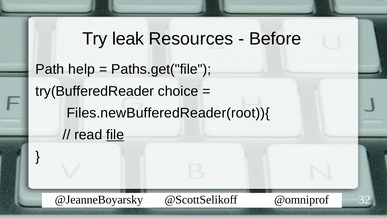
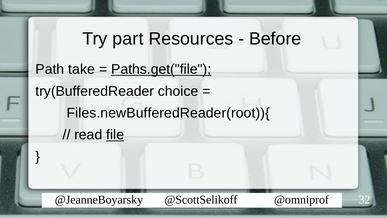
leak: leak -> part (128, 39)
help: help -> take (82, 69)
Paths.get("file underline: none -> present (161, 69)
